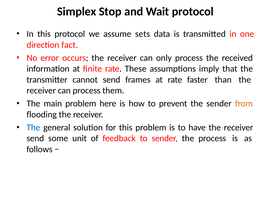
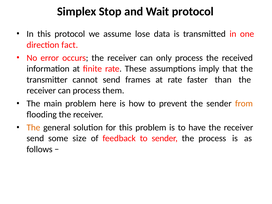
sets: sets -> lose (143, 34)
The colour: blue -> orange (33, 128)
unit: unit -> size (79, 138)
